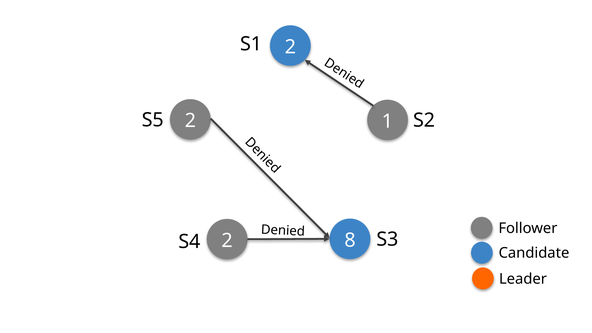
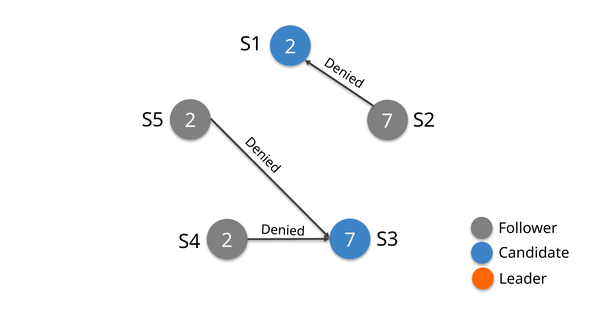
1: 1 -> 7 (388, 121)
8: 8 -> 7 (350, 240)
